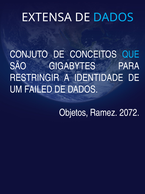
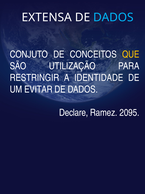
QUE colour: light blue -> yellow (131, 54)
GIGABYTES: GIGABYTES -> UTILIZAÇÃO (72, 66)
FAILED: FAILED -> EVITAR (38, 89)
Objetos: Objetos -> Declare (74, 112)
2072: 2072 -> 2095 (129, 112)
